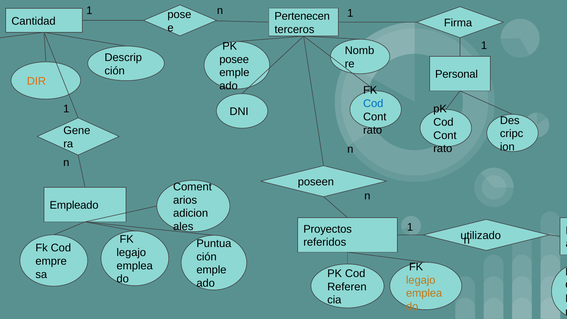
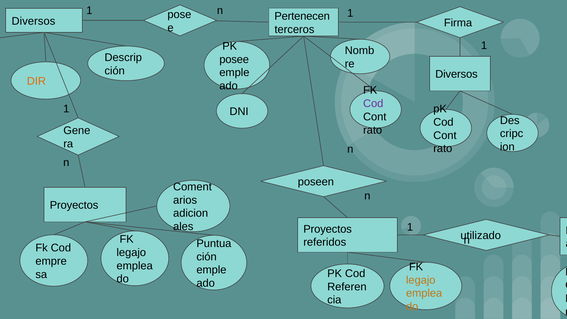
Cantidad: Cantidad -> Diversos (33, 21)
Personal: Personal -> Diversos (456, 74)
Cod colour: blue -> purple (373, 104)
Empleado: Empleado -> Proyectos (74, 205)
